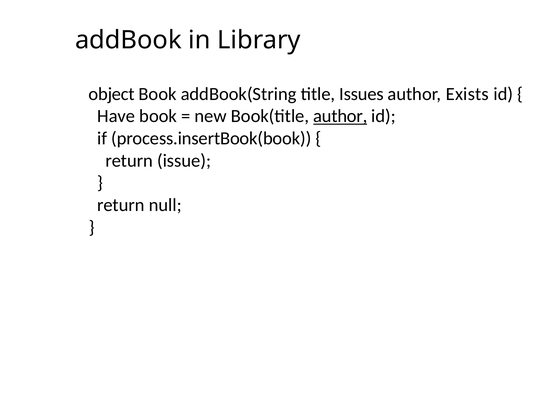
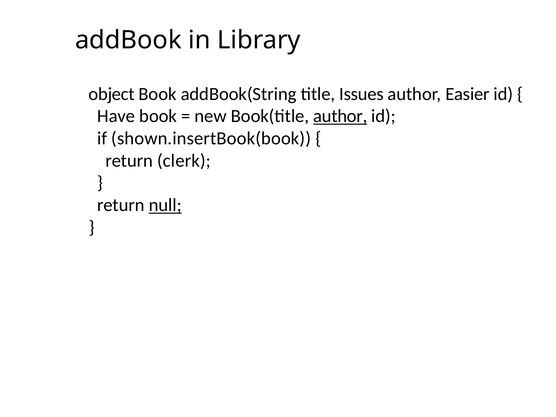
Exists: Exists -> Easier (467, 94)
process.insertBook(book: process.insertBook(book -> shown.insertBook(book (211, 138)
issue: issue -> clerk (184, 161)
null underline: none -> present (165, 205)
